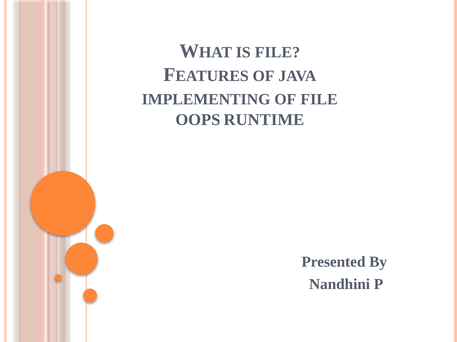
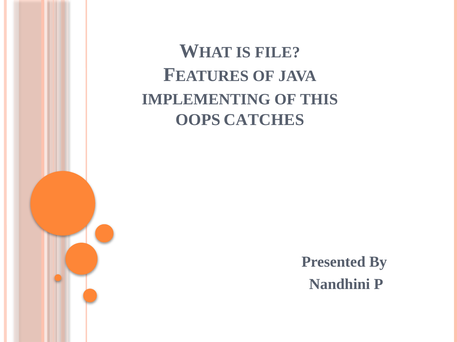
OF FILE: FILE -> THIS (319, 100)
RUNTIME: RUNTIME -> CATCHES (264, 120)
